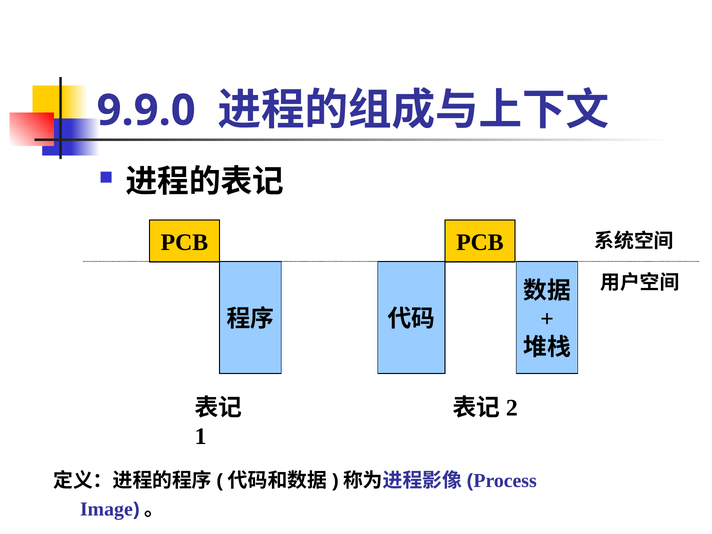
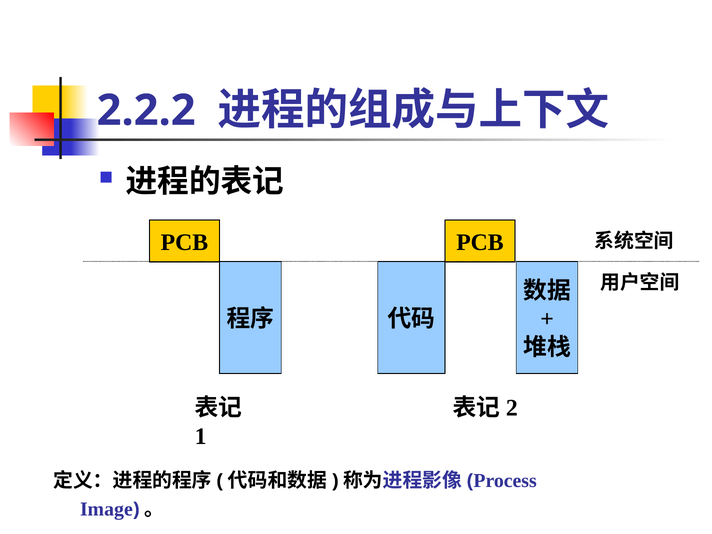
9.9.0: 9.9.0 -> 2.2.2 (146, 110)
